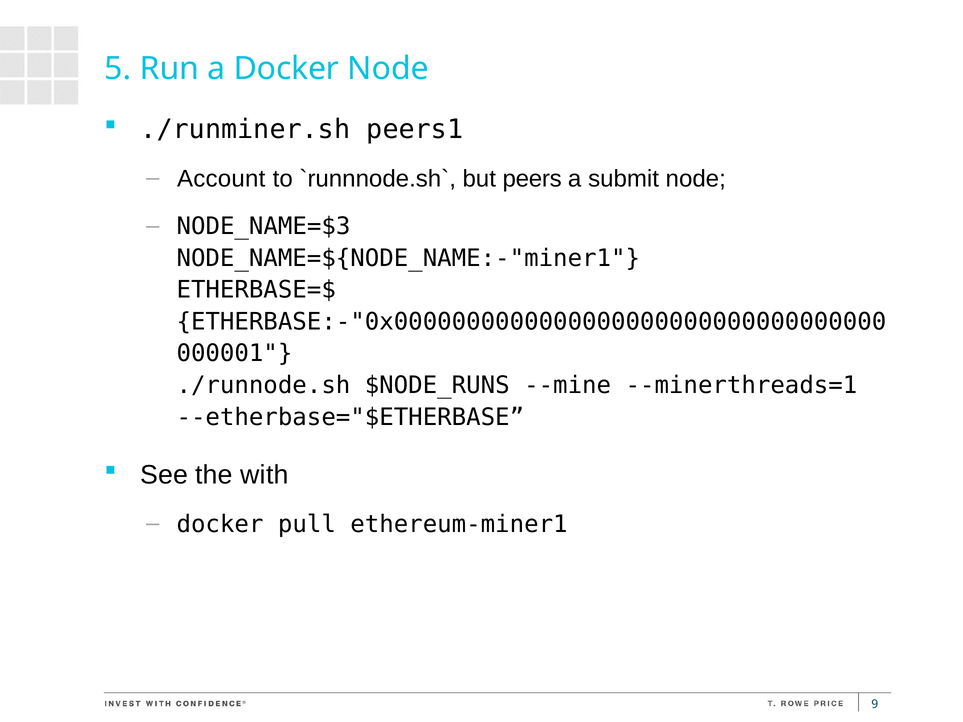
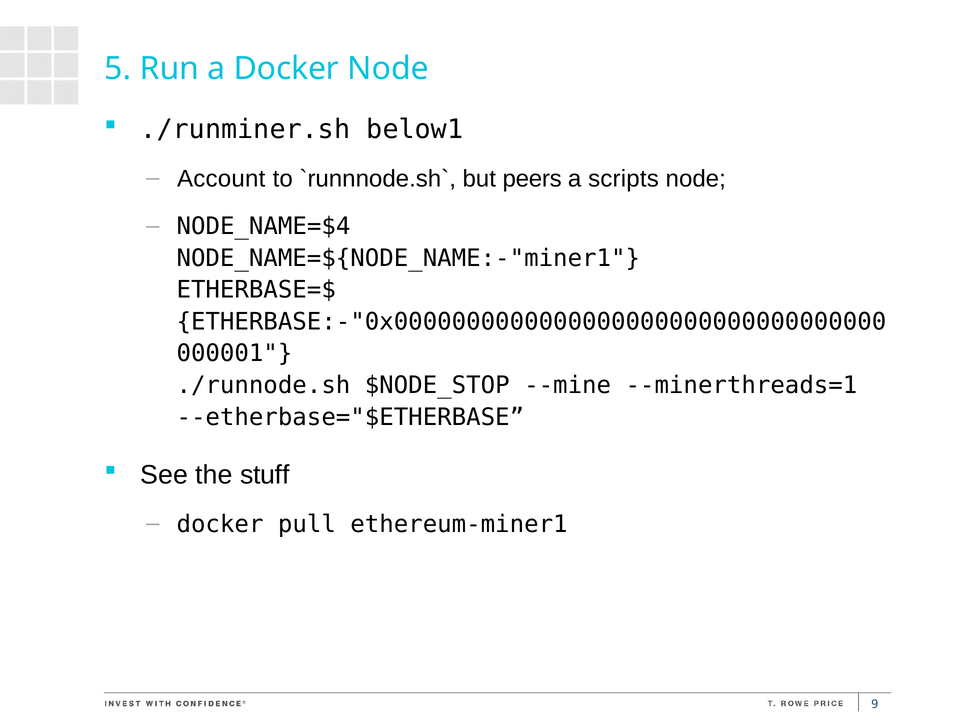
peers1: peers1 -> below1 (415, 130)
submit: submit -> scripts (623, 179)
NODE_NAME=$3: NODE_NAME=$3 -> NODE_NAME=$4 (263, 227)
$NODE_RUNS: $NODE_RUNS -> $NODE_STOP (437, 385)
with: with -> stuff (265, 475)
